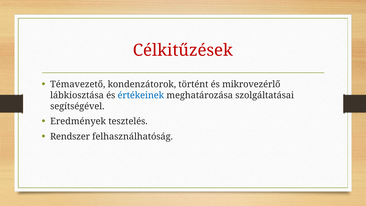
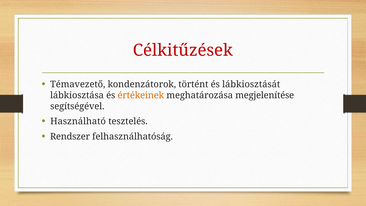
mikrovezérlő: mikrovezérlő -> lábkiosztását (251, 84)
értékeinek colour: blue -> orange (141, 95)
szolgáltatásai: szolgáltatásai -> megjelenítése (265, 95)
Eredmények: Eredmények -> Használható (78, 121)
